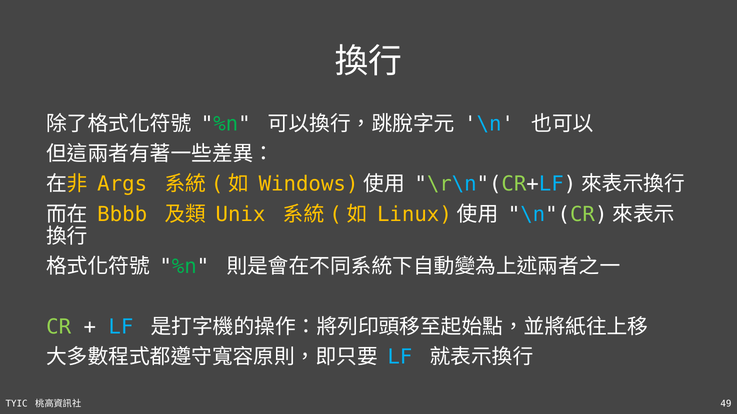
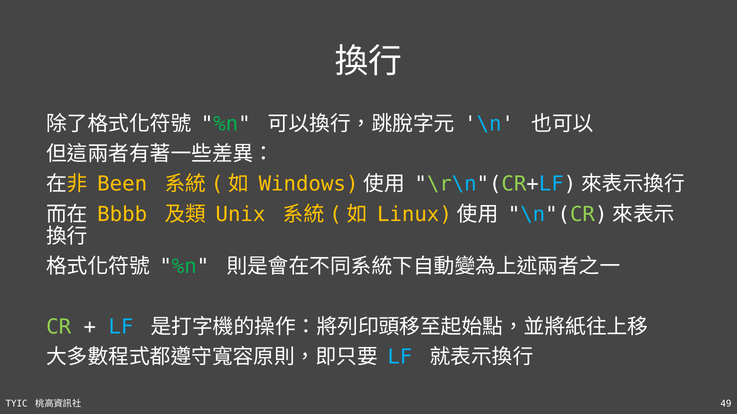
Args: Args -> Been (122, 184)
